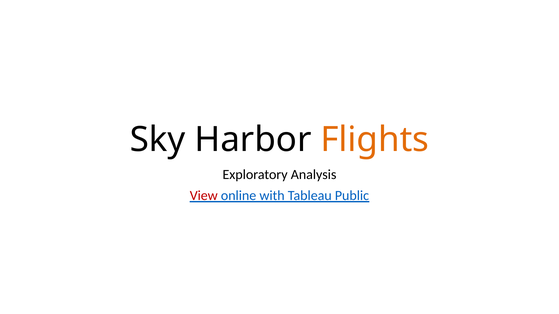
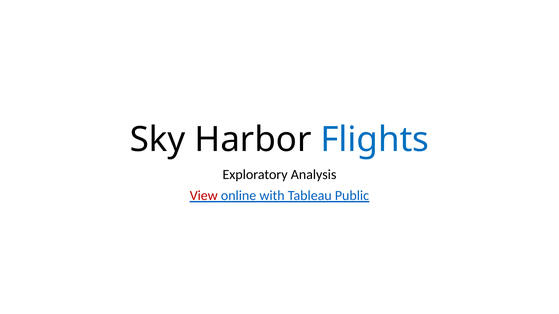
Flights colour: orange -> blue (375, 140)
